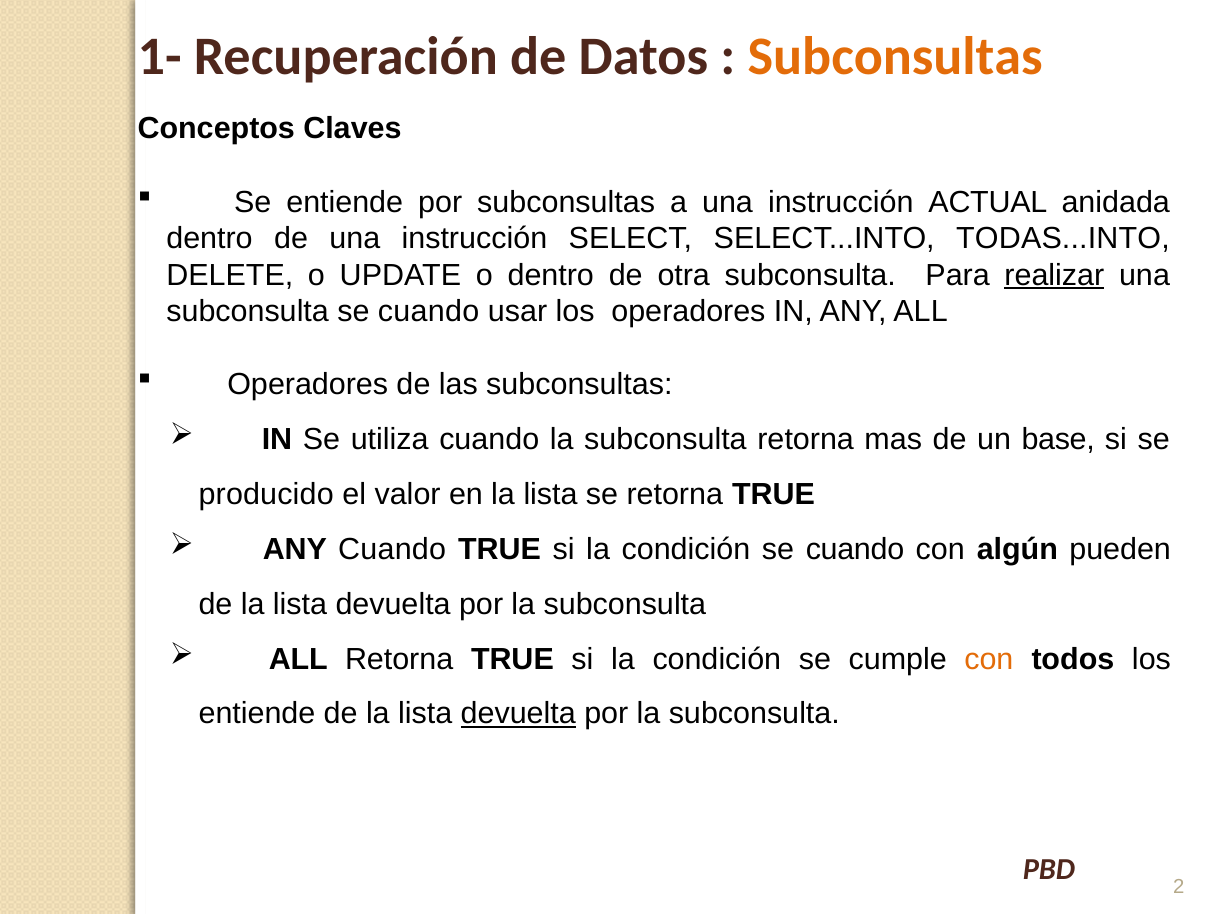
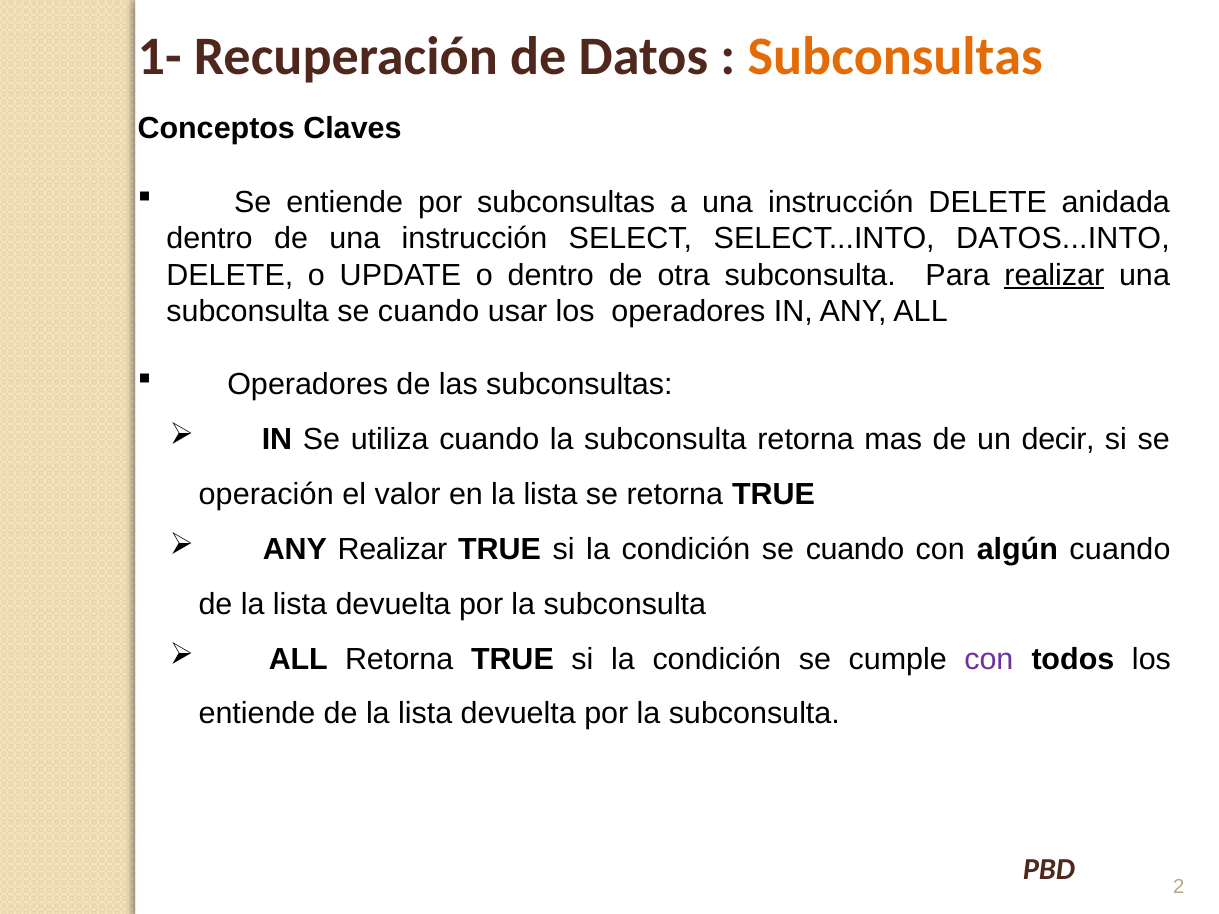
instrucción ACTUAL: ACTUAL -> DELETE (988, 202)
TODAS...INTO: TODAS...INTO -> DATOS...INTO (1063, 239)
base: base -> decir (1058, 440)
producido: producido -> operación (266, 495)
ANY Cuando: Cuando -> Realizar (392, 549)
algún pueden: pueden -> cuando (1120, 549)
con colour: orange -> purple (989, 659)
devuelta underline: present -> none (518, 714)
